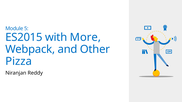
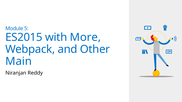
Pizza: Pizza -> Main (19, 62)
